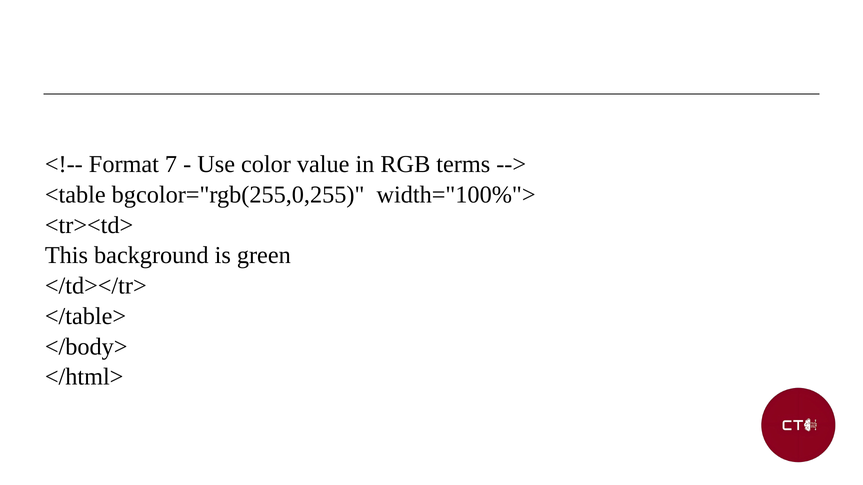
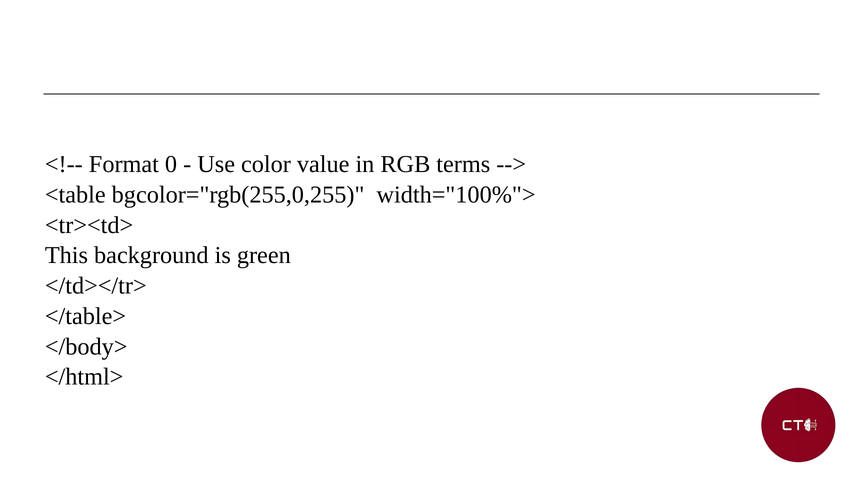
7: 7 -> 0 (171, 165)
